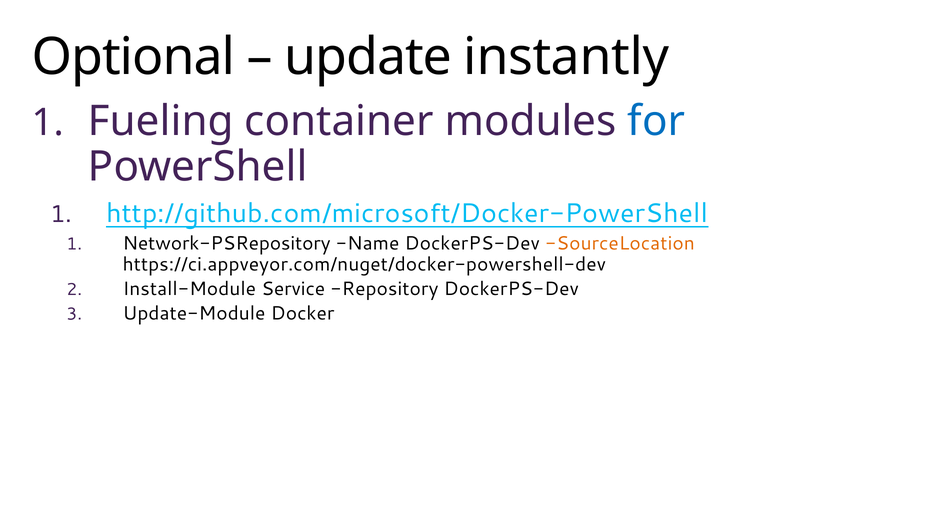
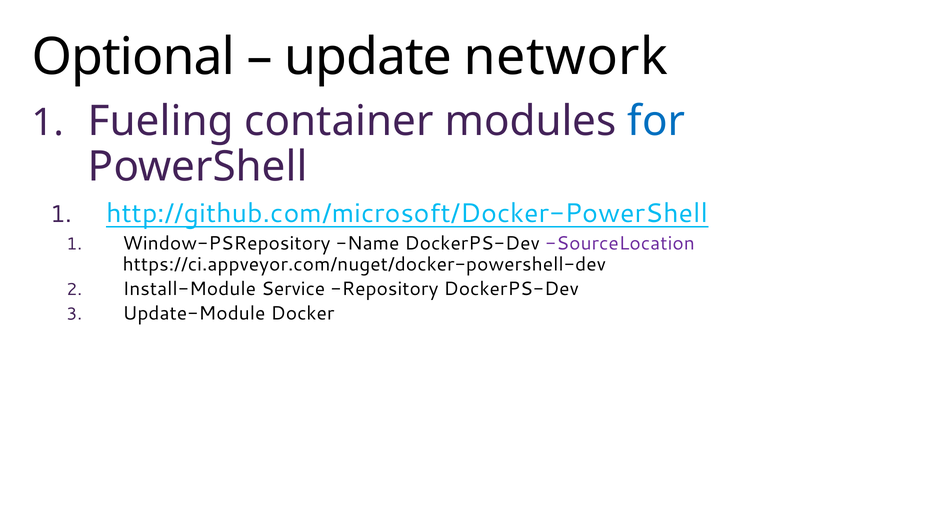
instantly: instantly -> network (566, 57)
Network-PSRepository: Network-PSRepository -> Window-PSRepository (226, 243)
SourceLocation colour: orange -> purple (620, 243)
